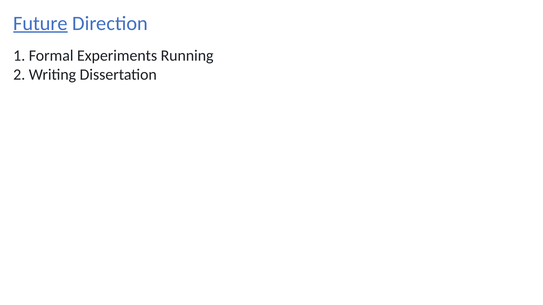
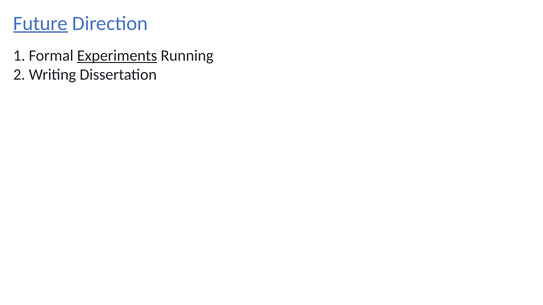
Experiments underline: none -> present (117, 56)
